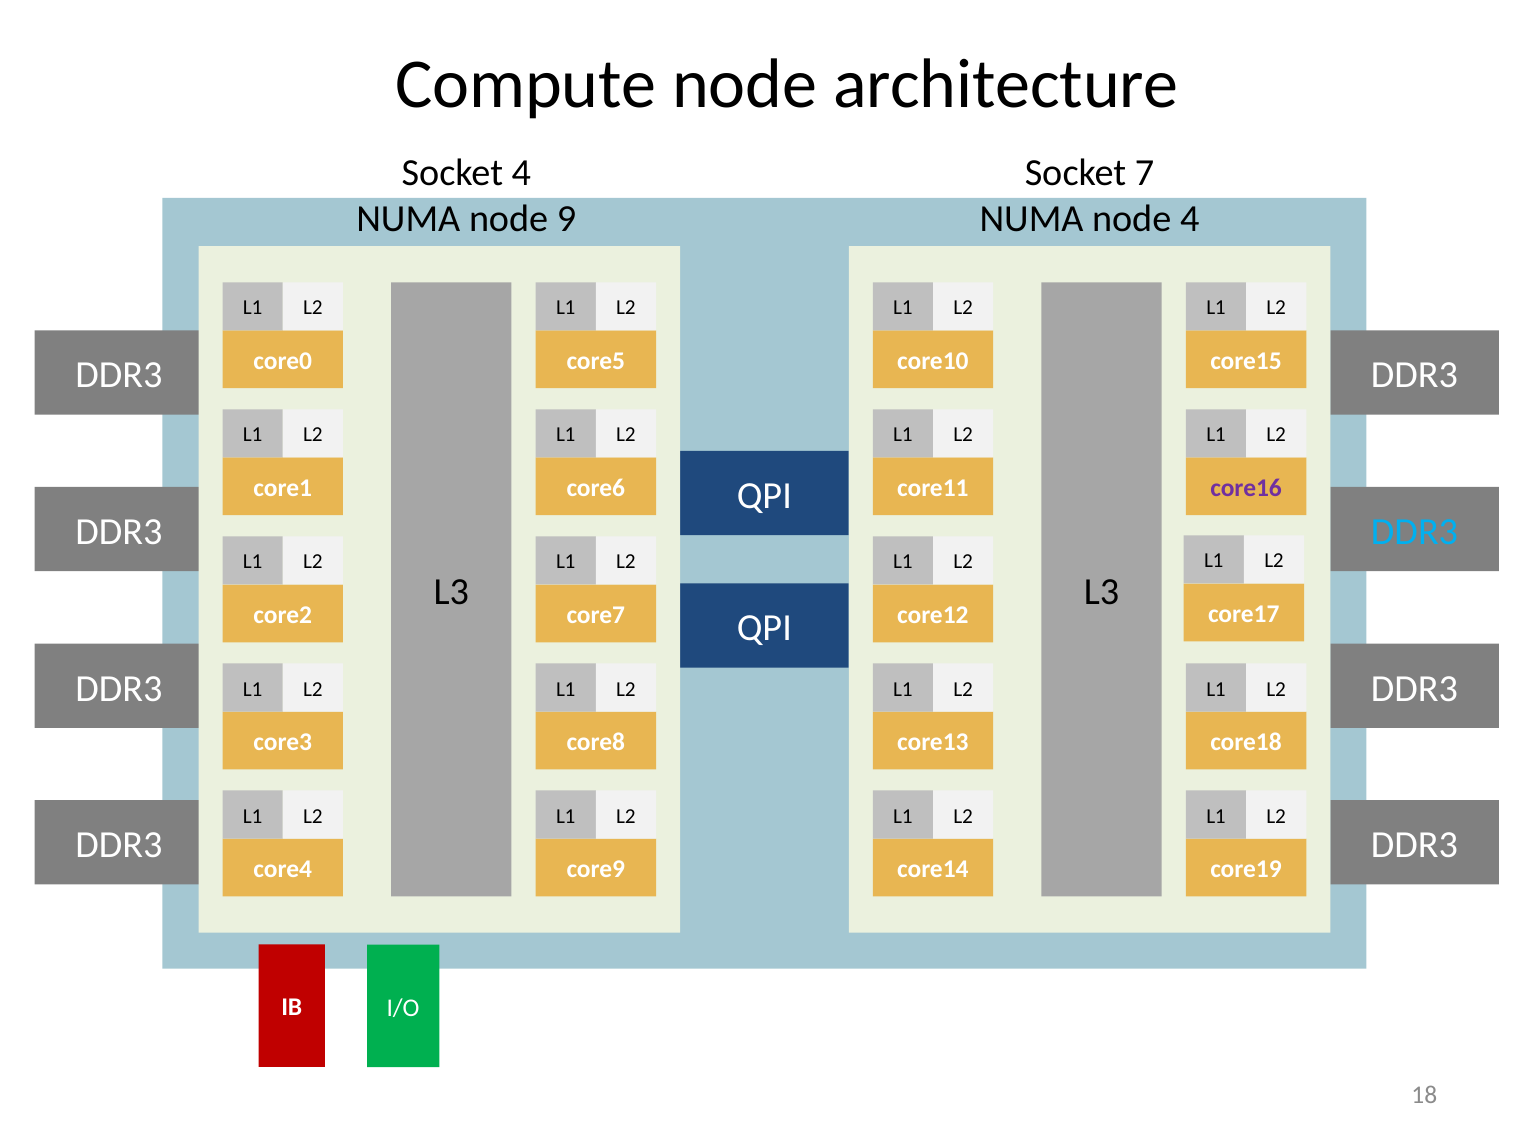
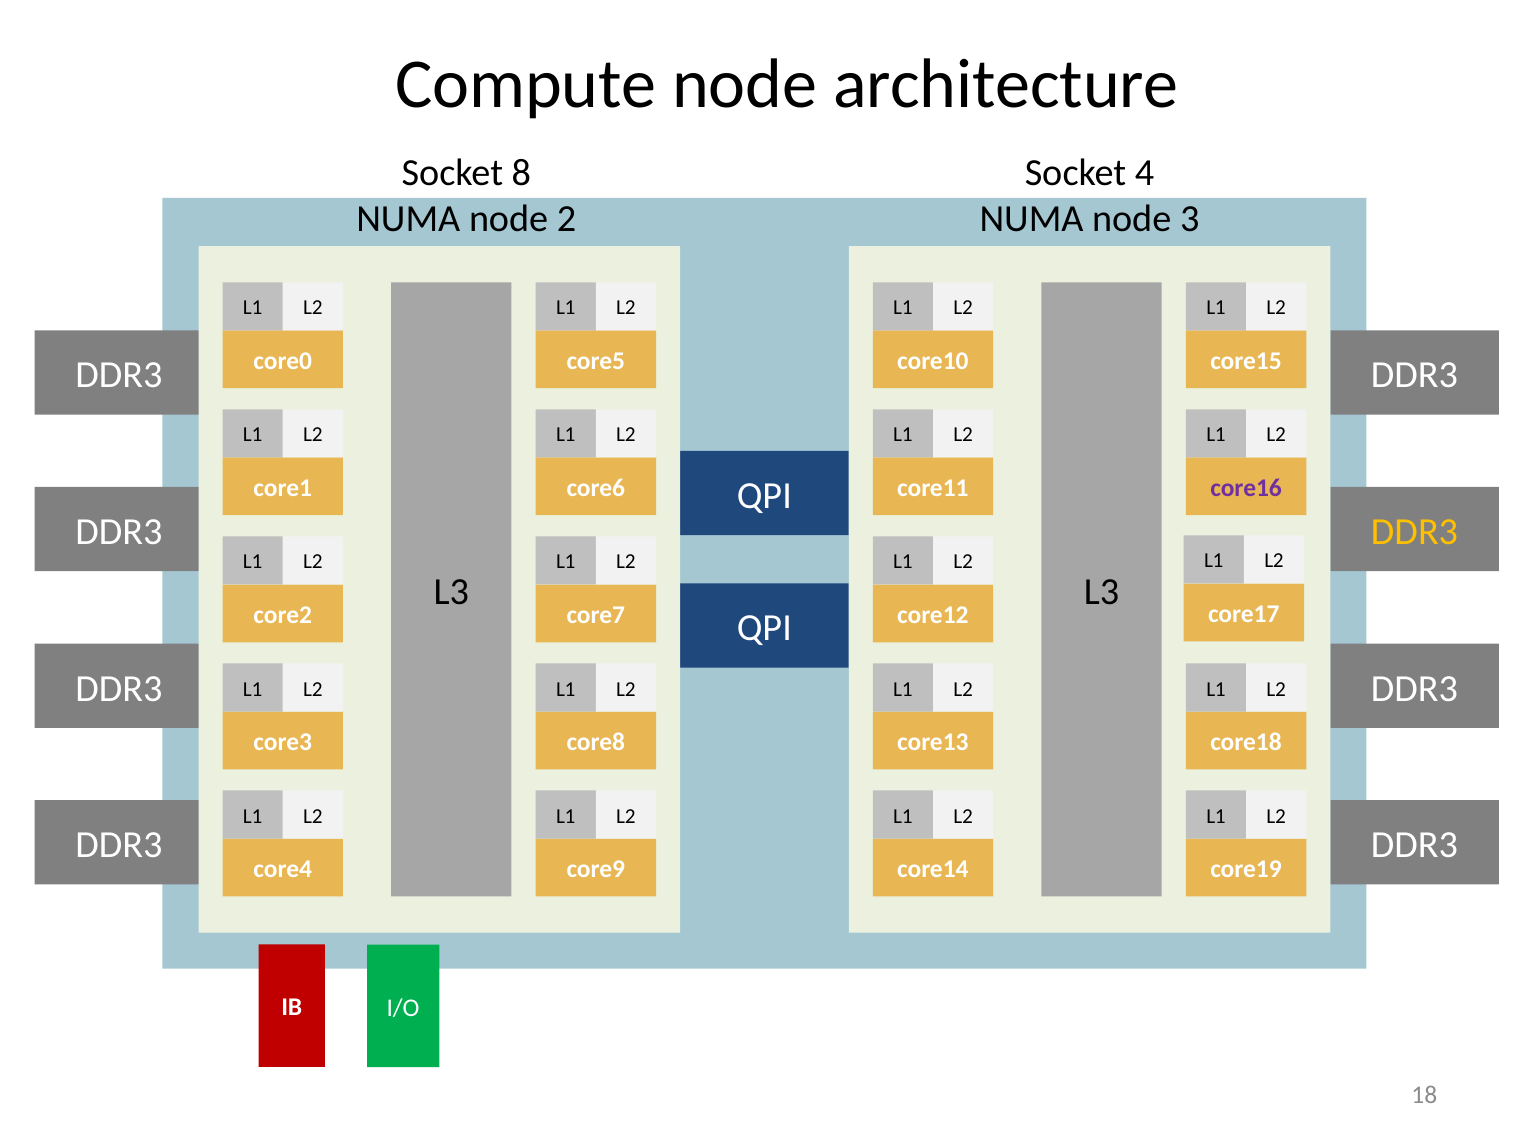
Socket 4: 4 -> 8 (521, 173)
7: 7 -> 4 (1145, 173)
9: 9 -> 2 (567, 219)
node 4: 4 -> 3 (1190, 219)
DDR3 colour: light blue -> yellow (1415, 532)
